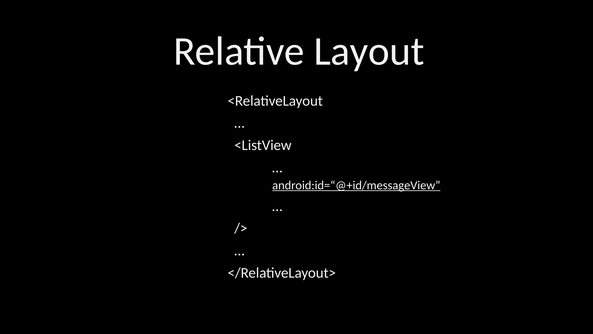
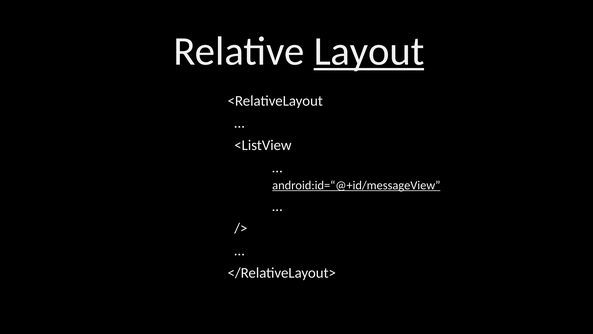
Layout underline: none -> present (369, 51)
